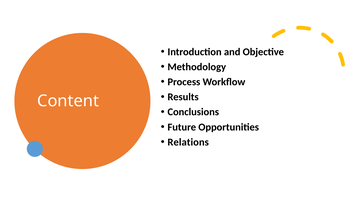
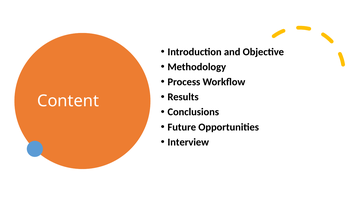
Relations: Relations -> Interview (188, 142)
